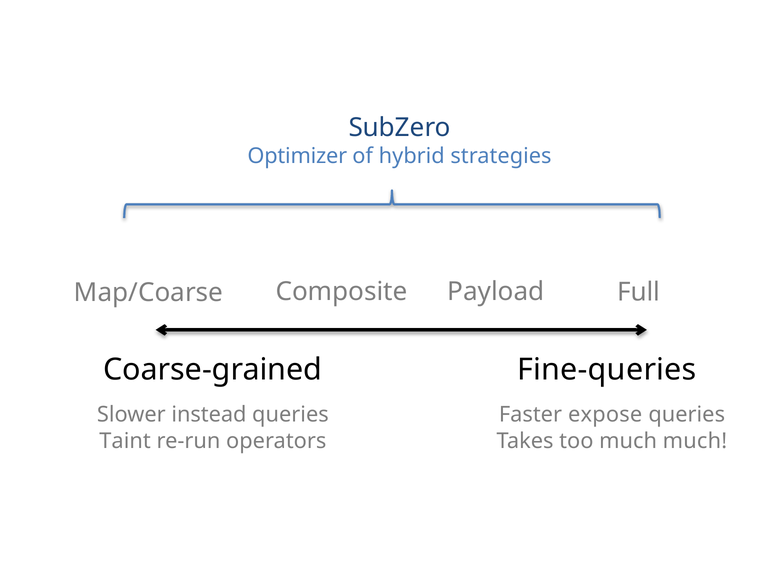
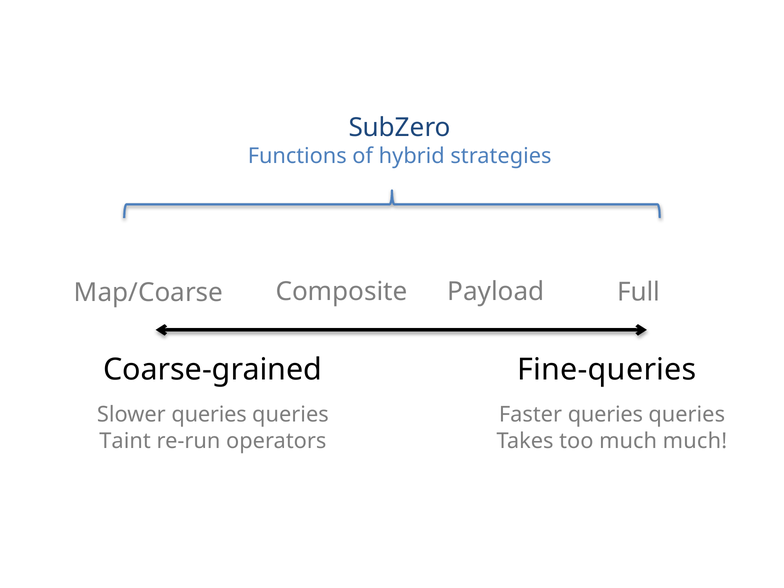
Optimizer: Optimizer -> Functions (297, 156)
Slower instead: instead -> queries (209, 415)
Faster expose: expose -> queries (605, 415)
